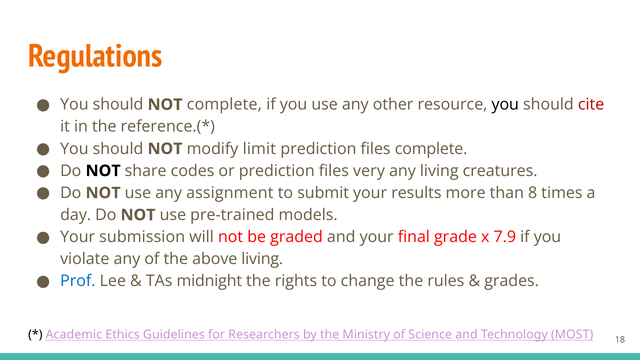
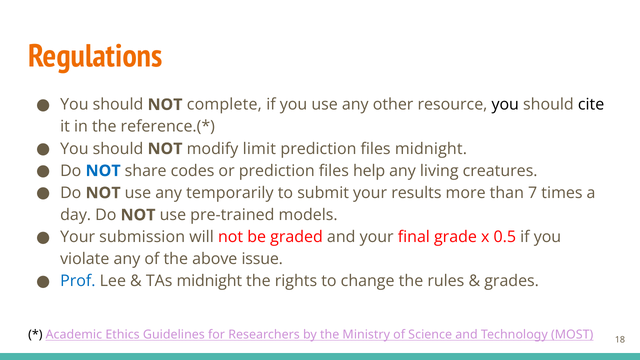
cite colour: red -> black (591, 105)
files complete: complete -> midnight (431, 149)
NOT colour: black -> blue (103, 171)
very: very -> help (369, 171)
assignment: assignment -> temporarily (230, 193)
8: 8 -> 7 (533, 193)
7.9: 7.9 -> 0.5 (505, 237)
above living: living -> issue (262, 259)
